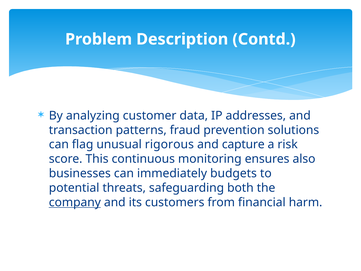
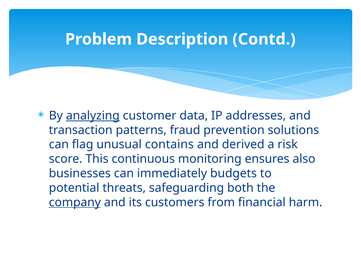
analyzing underline: none -> present (93, 115)
rigorous: rigorous -> contains (169, 144)
capture: capture -> derived (243, 144)
